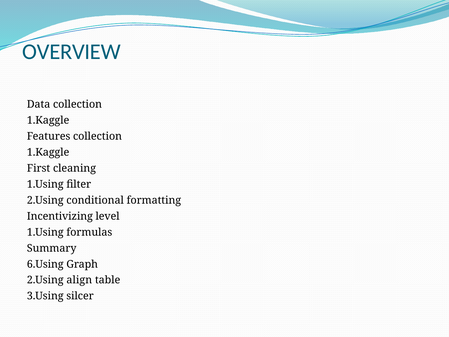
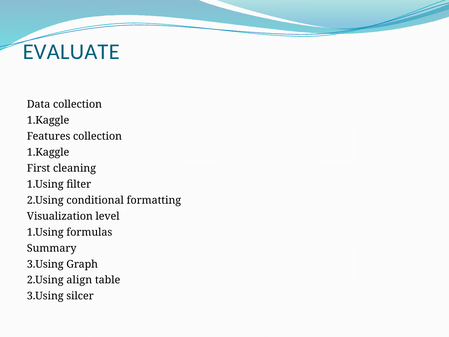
OVERVIEW: OVERVIEW -> EVALUATE (71, 52)
Incentivizing: Incentivizing -> Visualization (60, 216)
6.Using: 6.Using -> 3.Using (45, 264)
